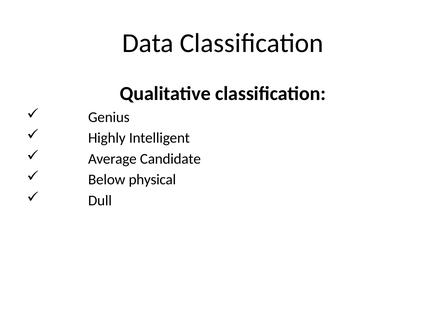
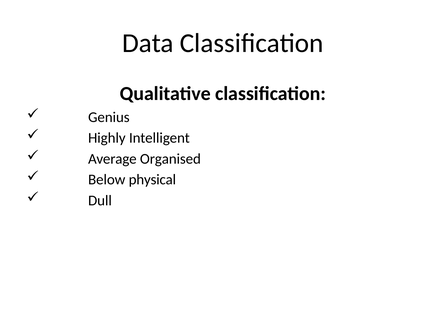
Candidate: Candidate -> Organised (170, 159)
